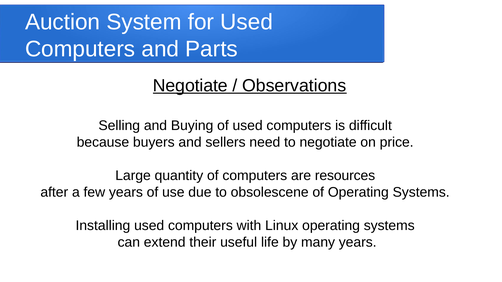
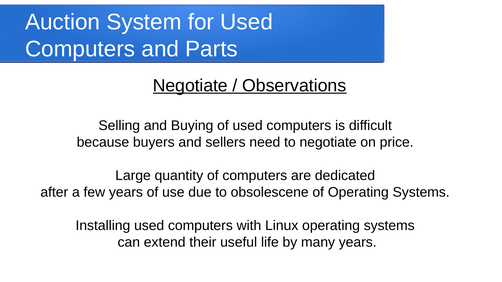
resources: resources -> dedicated (345, 176)
